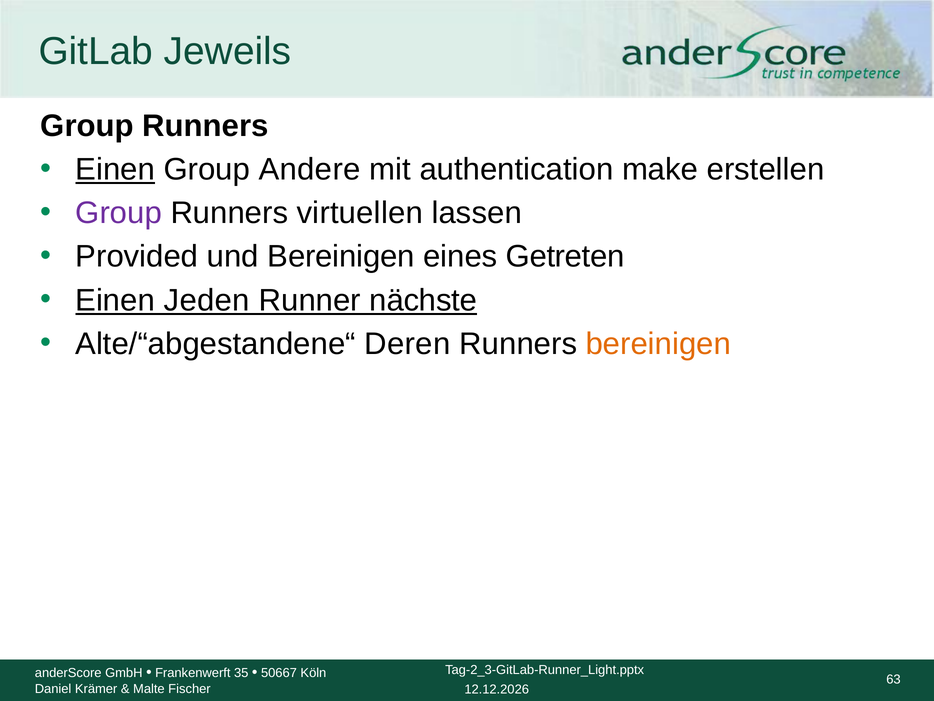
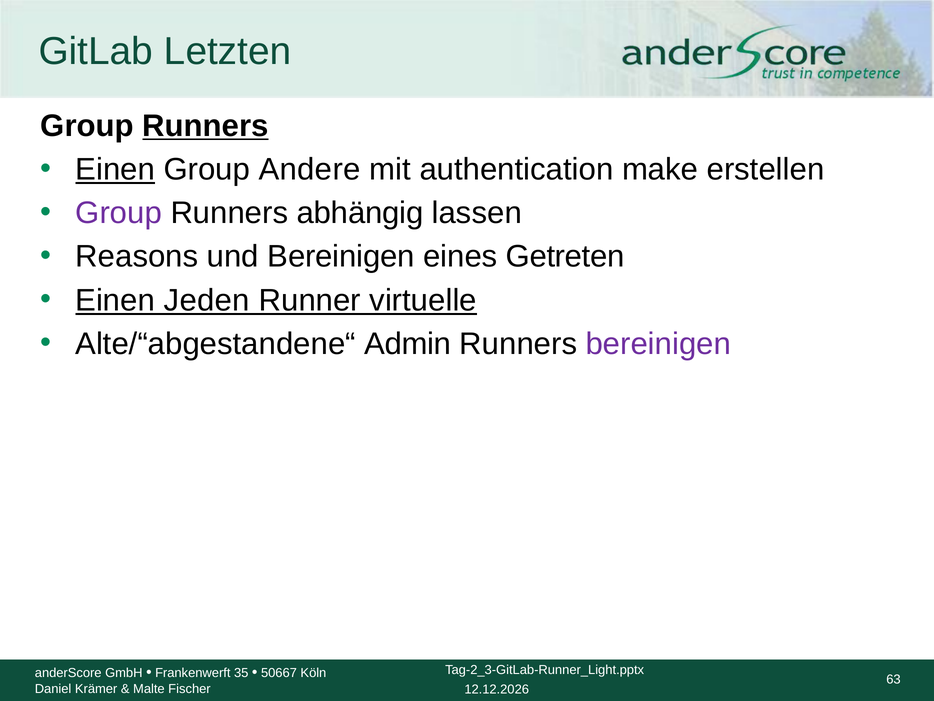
Jeweils: Jeweils -> Letzten (228, 51)
Runners underline: none -> present (205, 126)
virtuellen: virtuellen -> abhängig (360, 213)
Provided: Provided -> Reasons (137, 257)
nächste: nächste -> virtuelle (423, 300)
Deren: Deren -> Admin (408, 344)
bereinigen colour: orange -> purple (658, 344)
